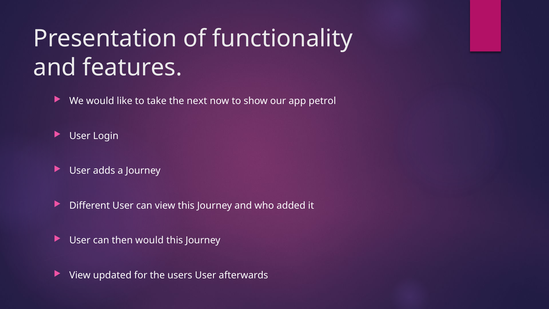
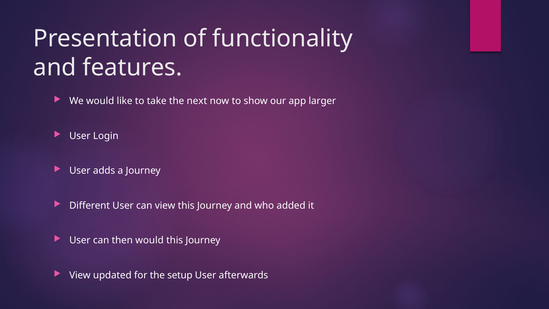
petrol: petrol -> larger (322, 101)
users: users -> setup (180, 275)
